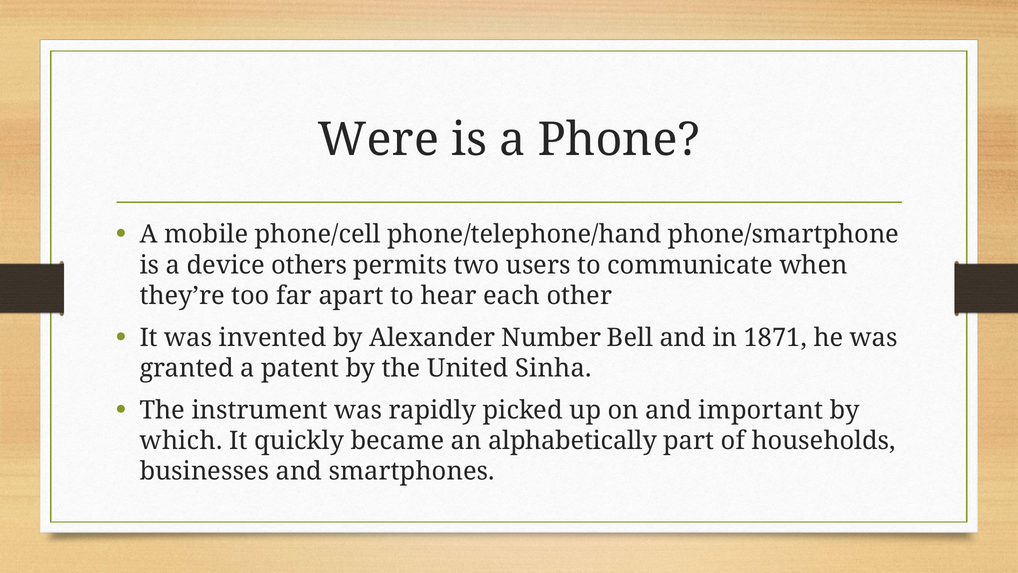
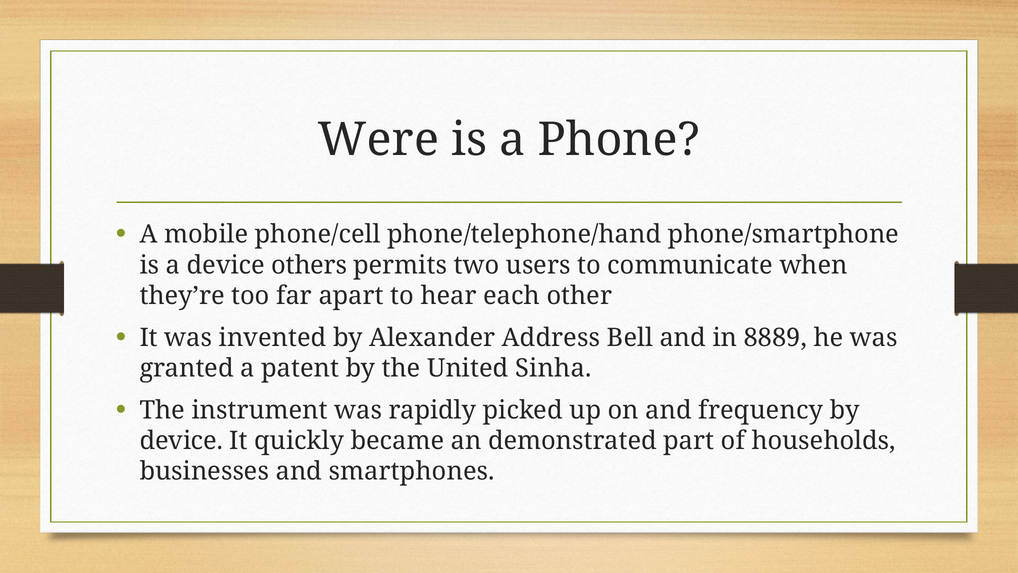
Number: Number -> Address (551, 337)
1871: 1871 -> 8889 (775, 337)
important: important -> frequency (761, 410)
which: which -> device (181, 441)
alphabetically: alphabetically -> demonstrated (573, 441)
